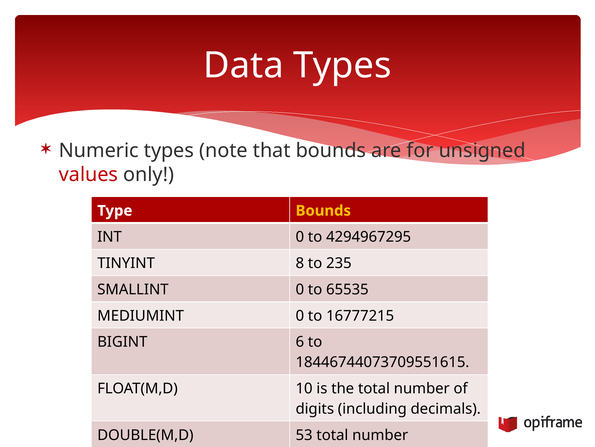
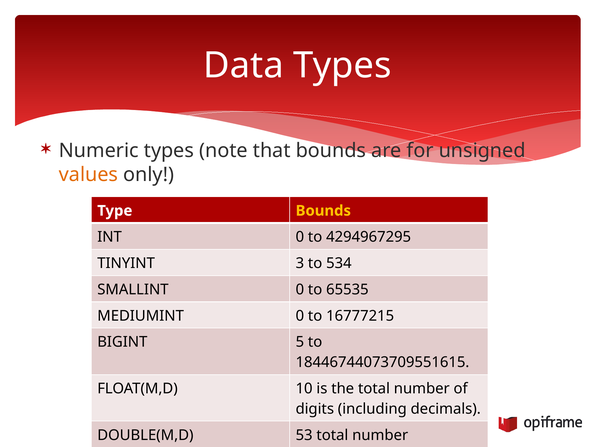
values colour: red -> orange (89, 174)
8: 8 -> 3 (300, 263)
235: 235 -> 534 (339, 263)
6: 6 -> 5 (300, 341)
